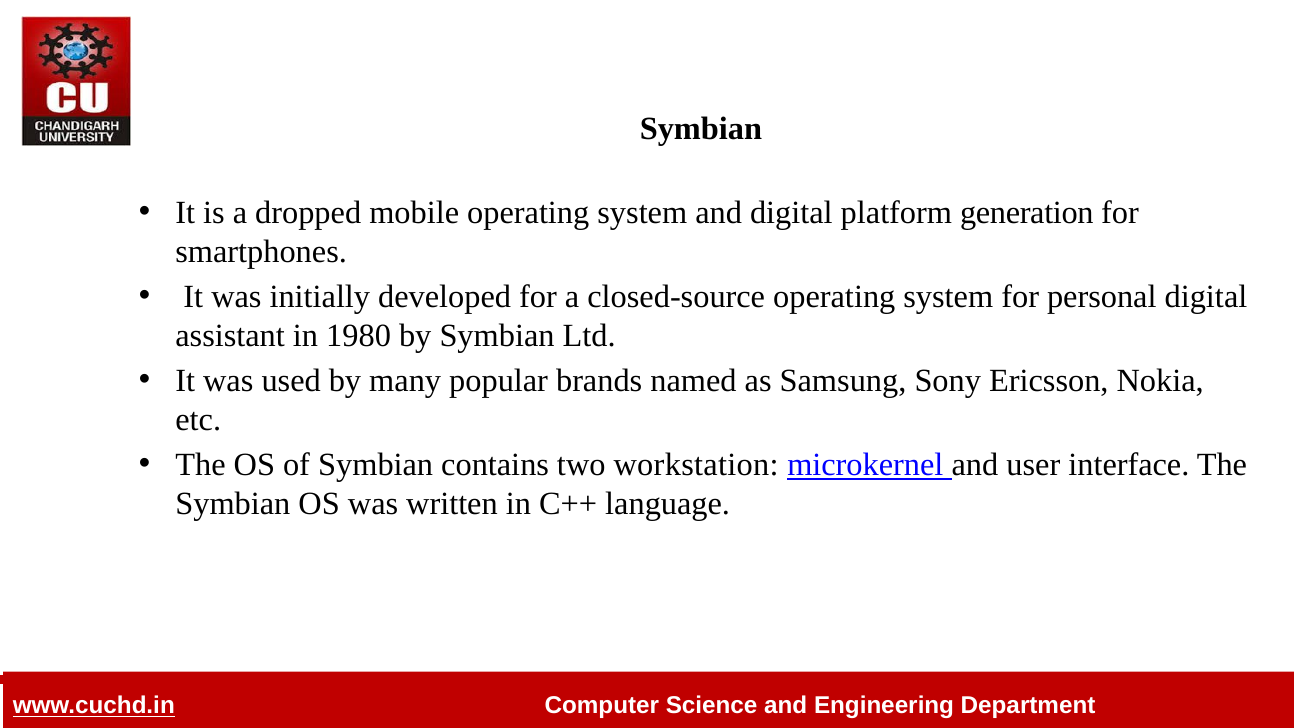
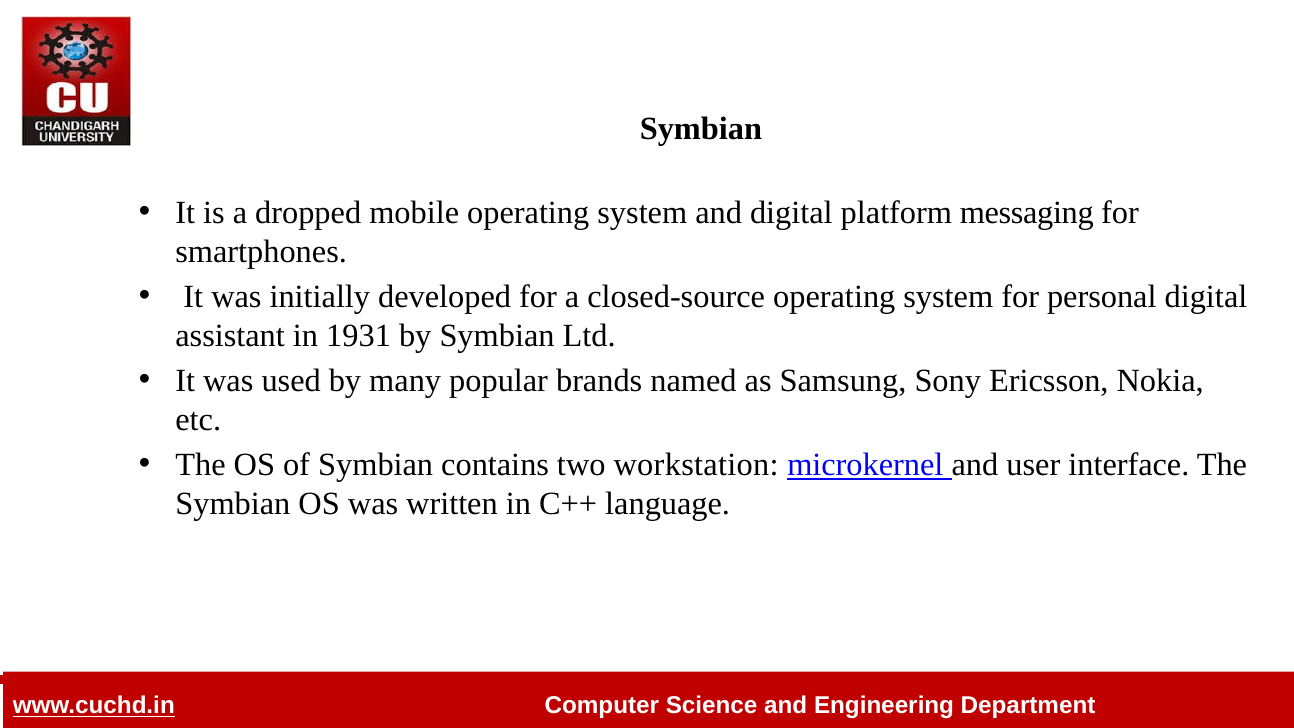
generation: generation -> messaging (1027, 213)
1980: 1980 -> 1931 (359, 335)
